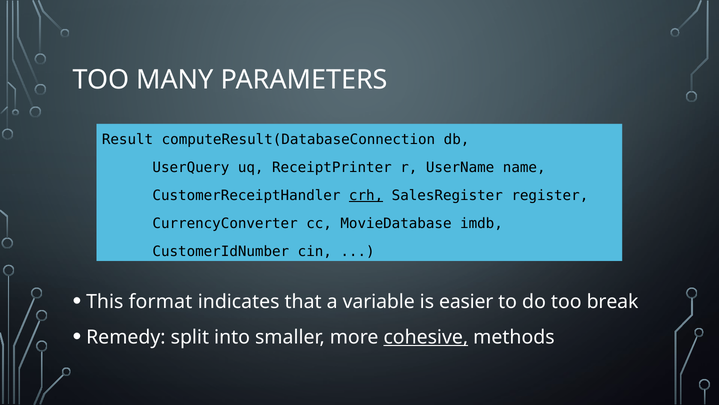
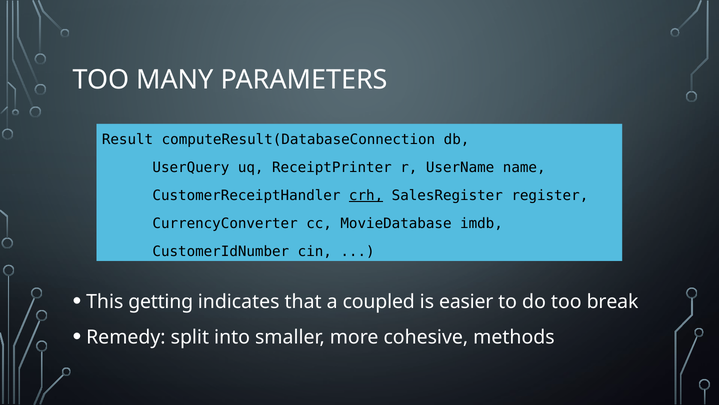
format: format -> getting (161, 301)
variable: variable -> coupled (379, 301)
cohesive underline: present -> none (426, 337)
